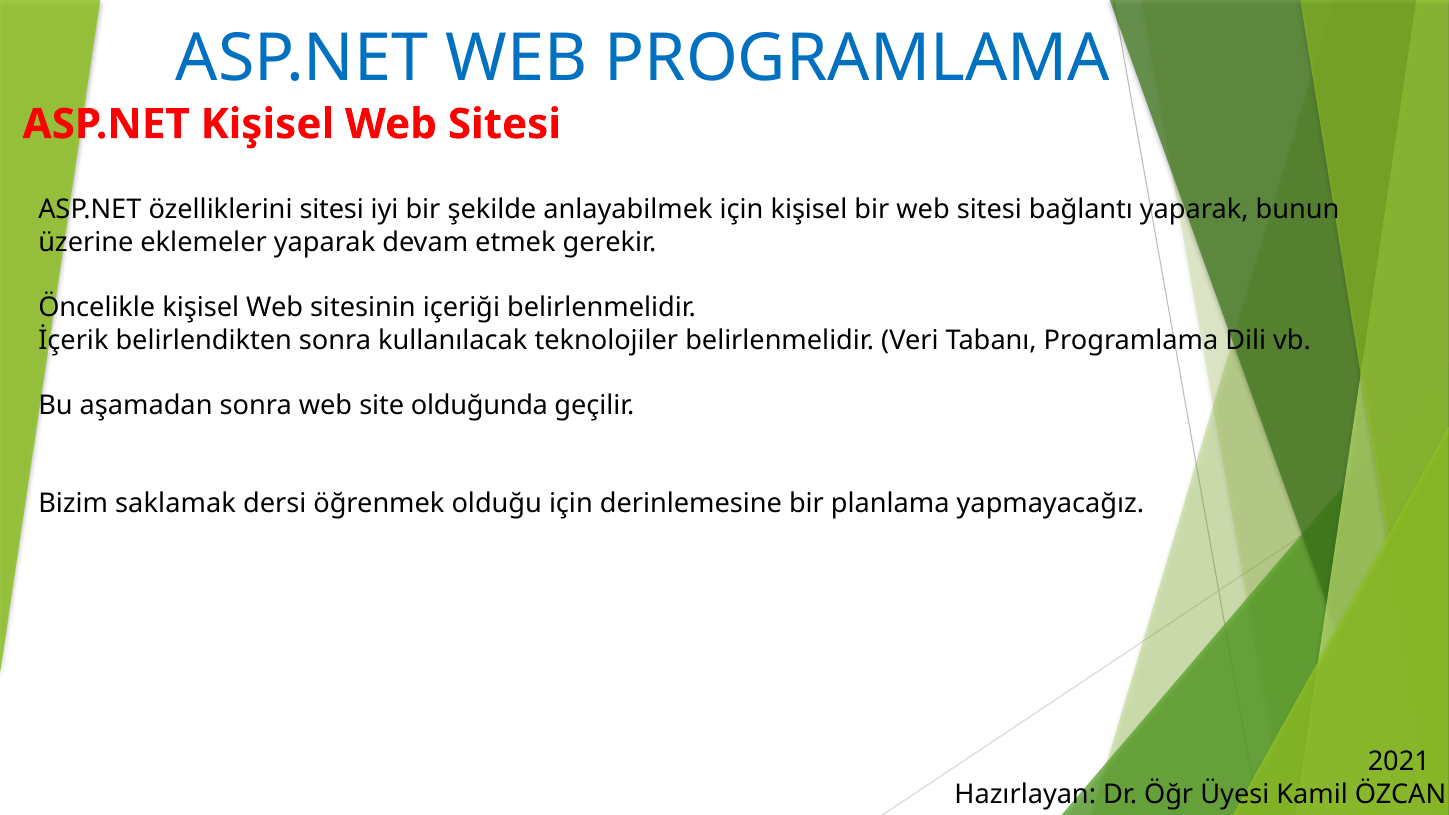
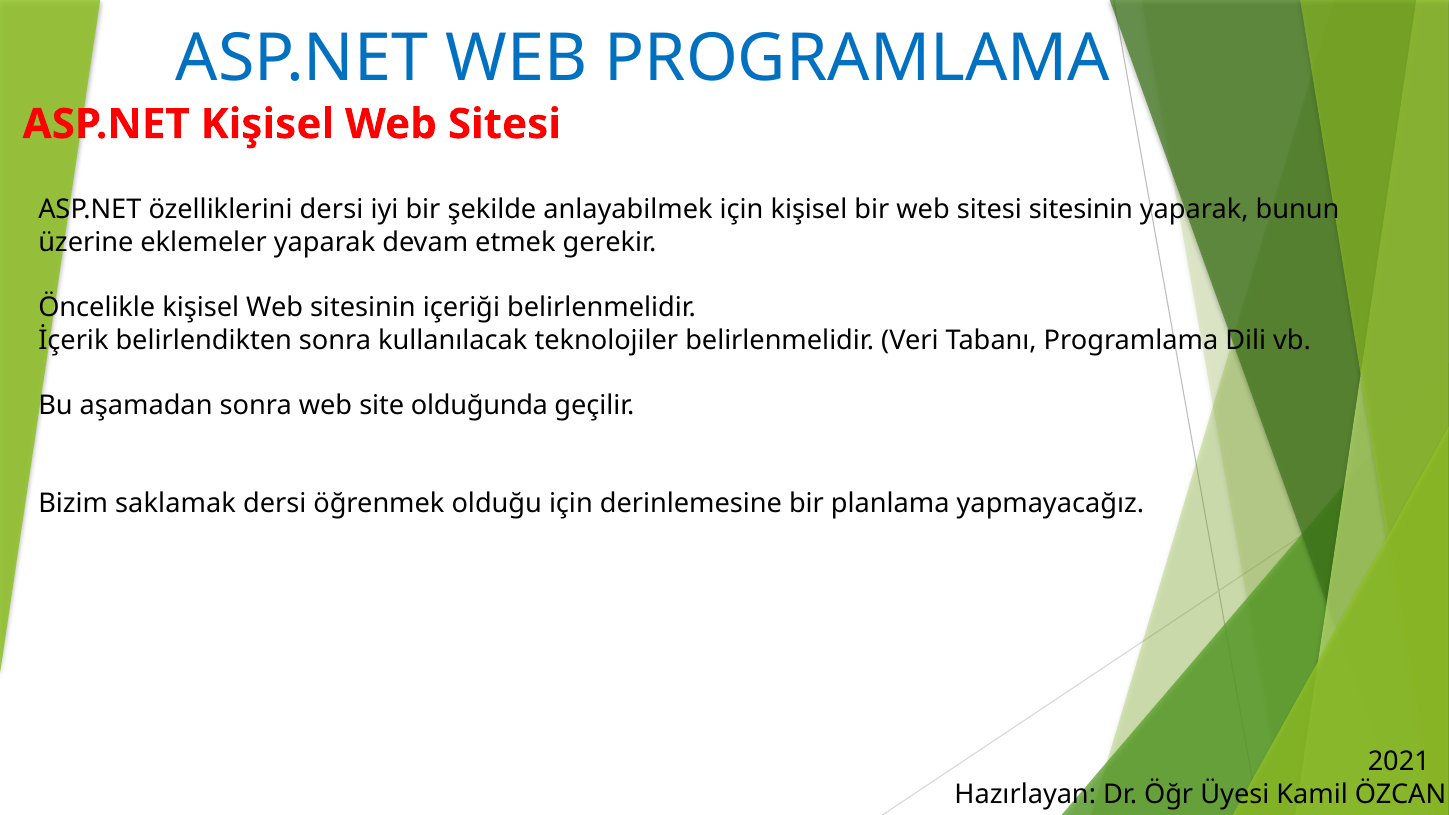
özelliklerini sitesi: sitesi -> dersi (332, 210)
sitesi bağlantı: bağlantı -> sitesinin (1081, 210)
